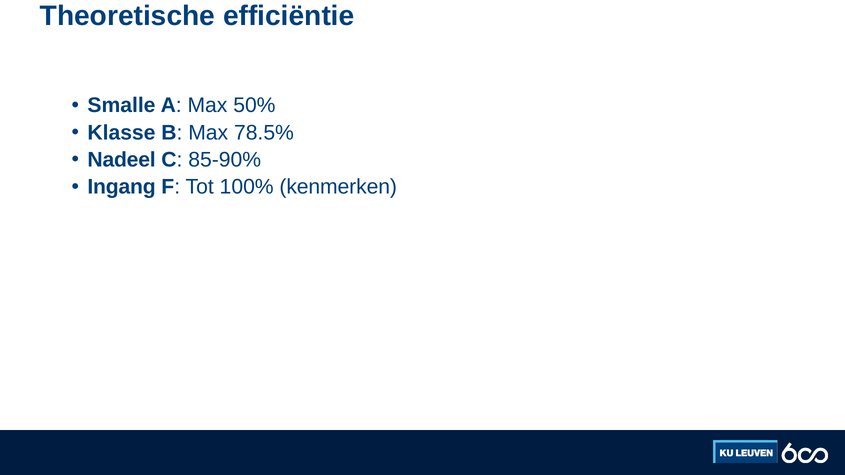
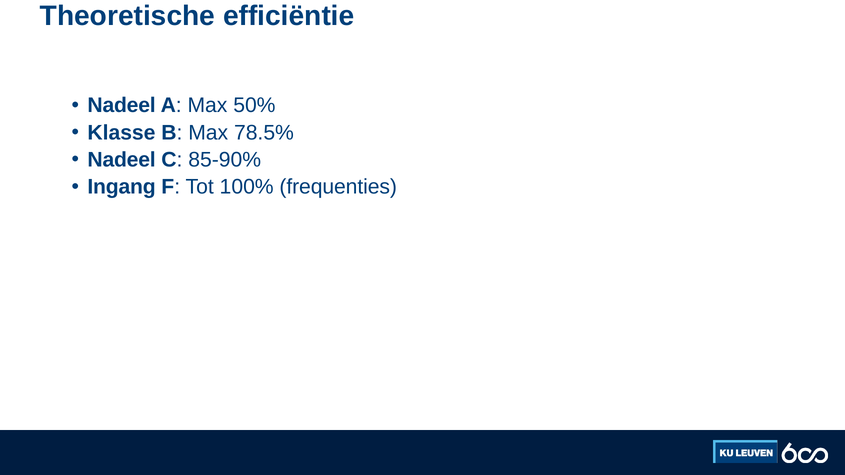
Smalle: Smalle -> Nadeel (122, 105)
kenmerken: kenmerken -> frequenties (338, 187)
